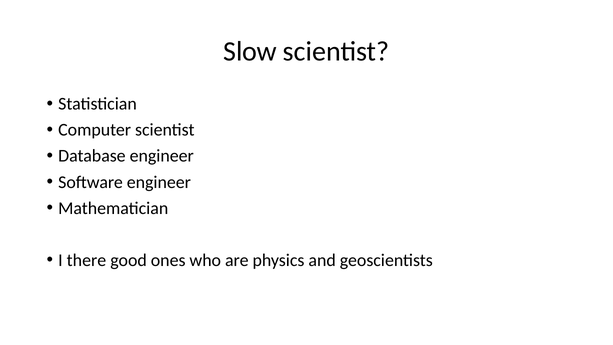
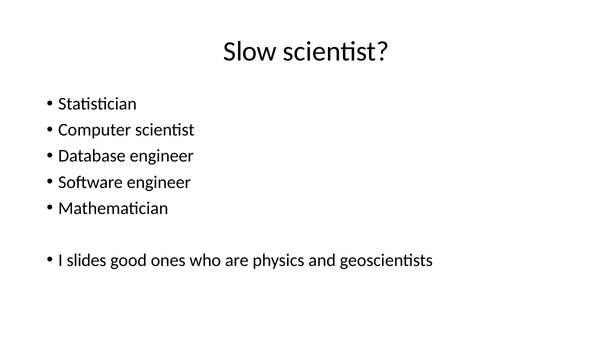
there: there -> slides (87, 260)
